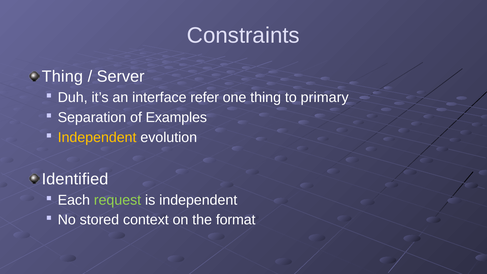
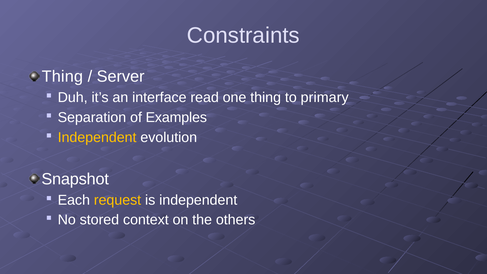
refer: refer -> read (205, 98)
Identified: Identified -> Snapshot (75, 179)
request colour: light green -> yellow (118, 200)
format: format -> others (236, 220)
